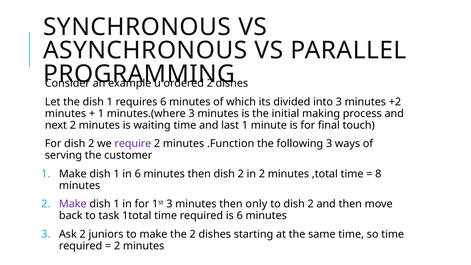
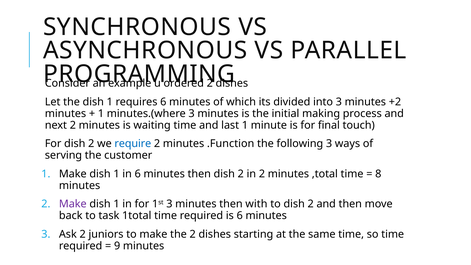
require colour: purple -> blue (133, 144)
only: only -> with (256, 204)
2: 2 -> 9 (117, 246)
